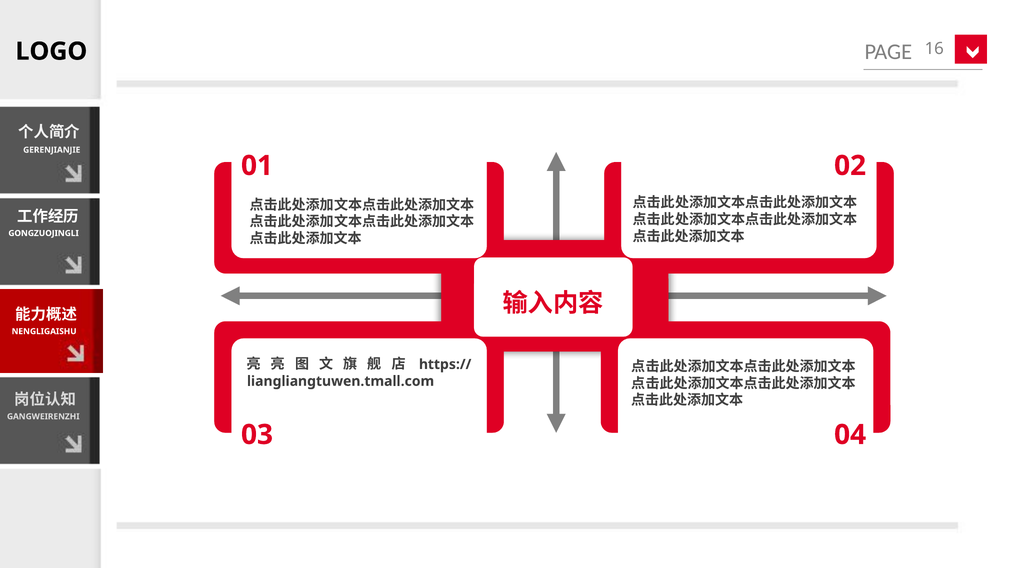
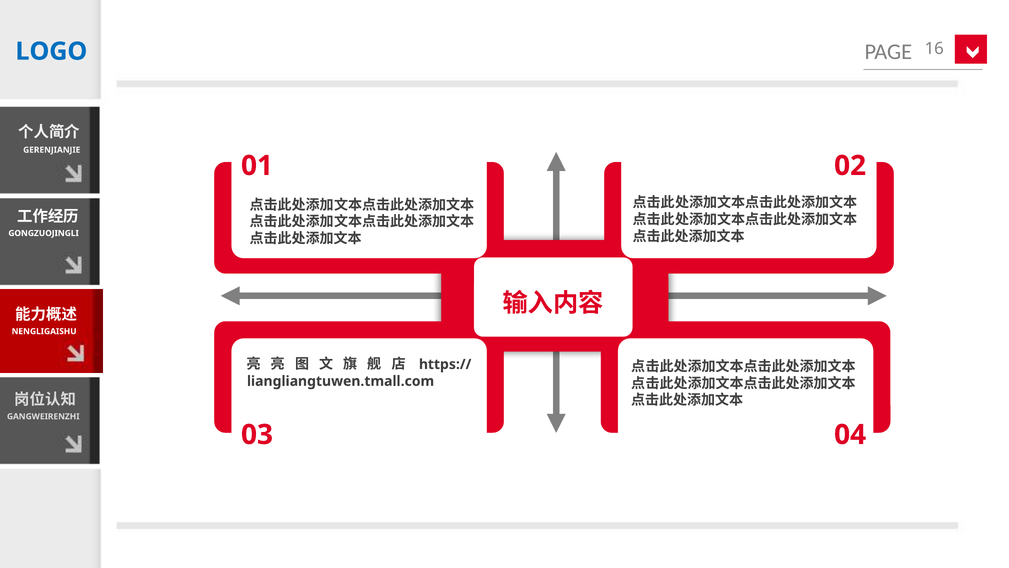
LOGO colour: black -> blue (51, 51)
